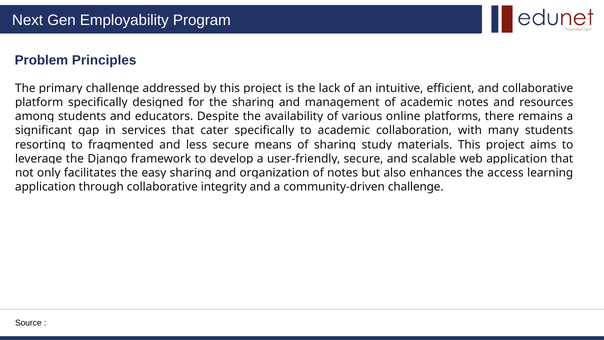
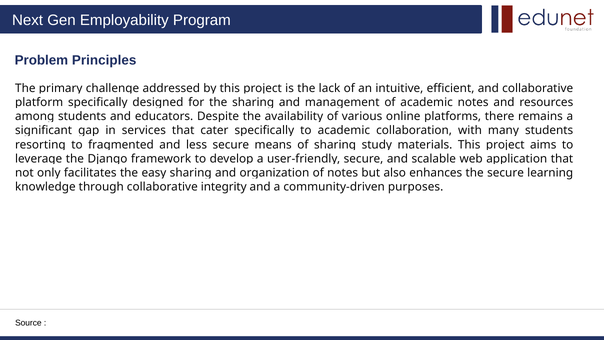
the access: access -> secure (506, 173)
application: application -> knowledge (45, 187)
community-driven challenge: challenge -> purposes (416, 187)
